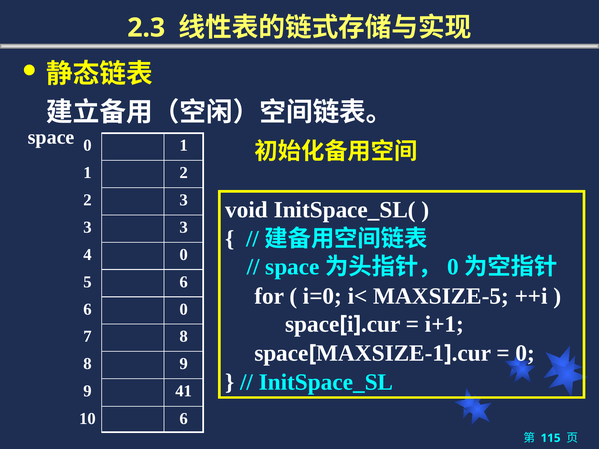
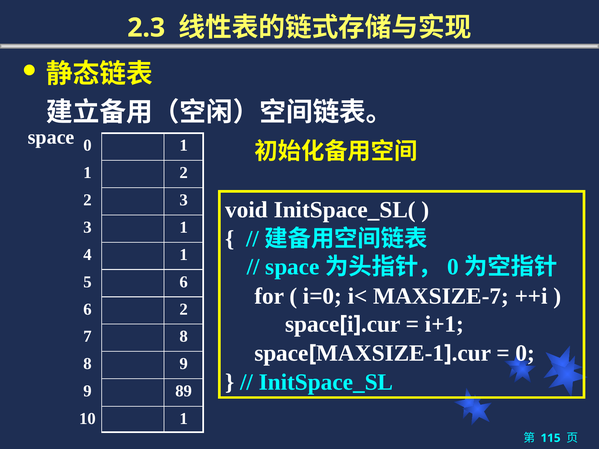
3: 3 -> 1 (184, 227)
4 0: 0 -> 1 (184, 255)
MAXSIZE-5: MAXSIZE-5 -> MAXSIZE-7 (441, 296)
6 0: 0 -> 2 (184, 309)
41: 41 -> 89 (184, 391)
10 6: 6 -> 1 (184, 419)
